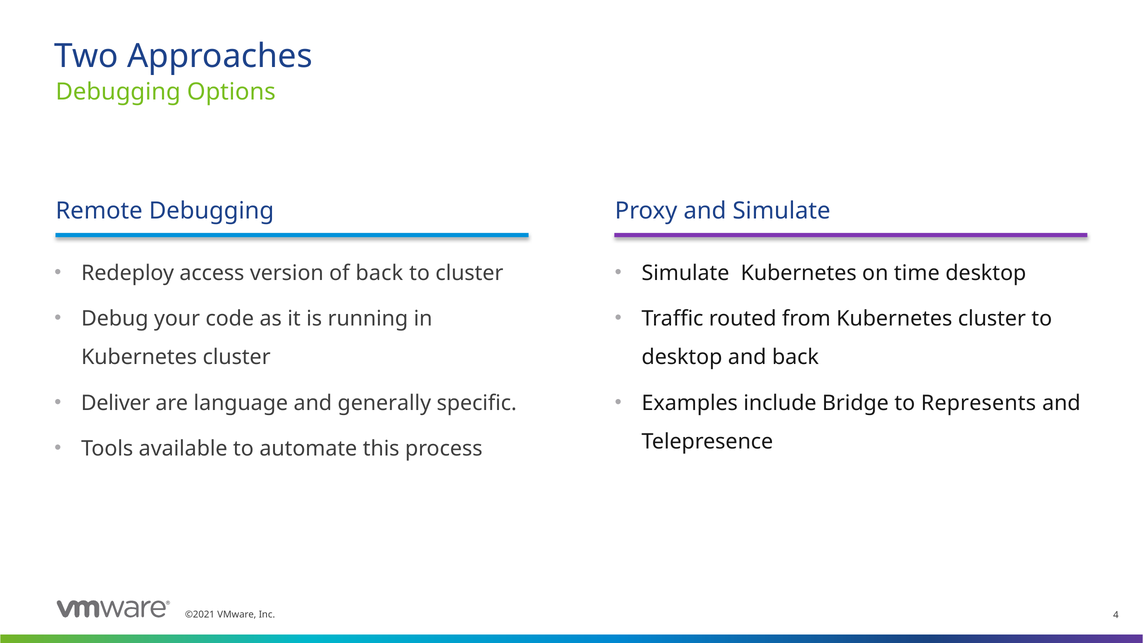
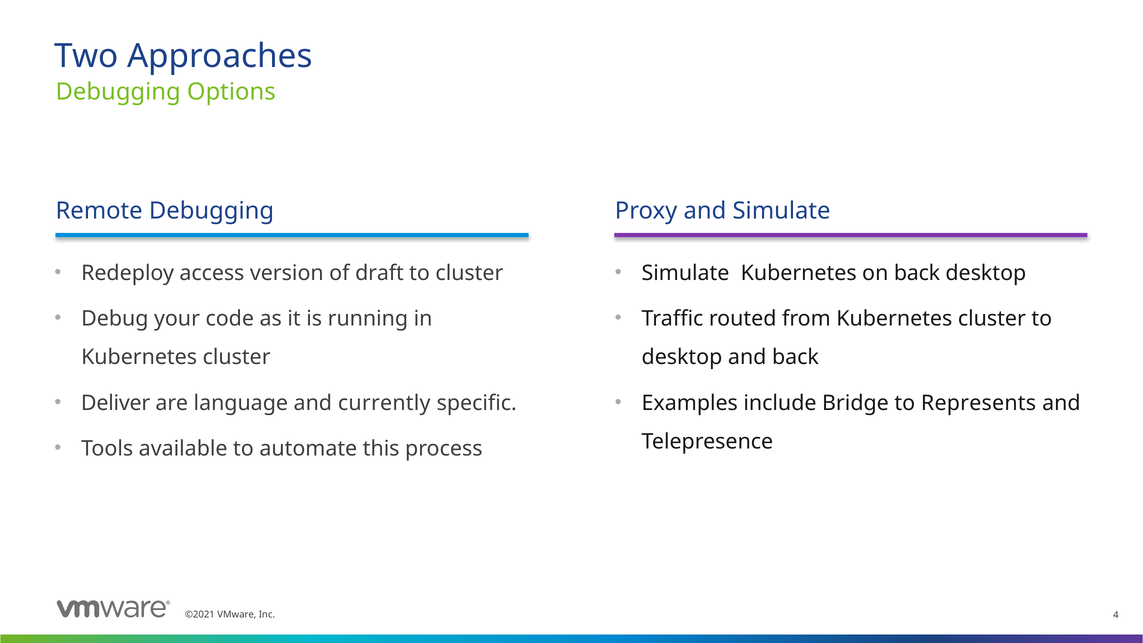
of back: back -> draft (380, 273)
on time: time -> back (917, 273)
generally: generally -> currently (384, 403)
